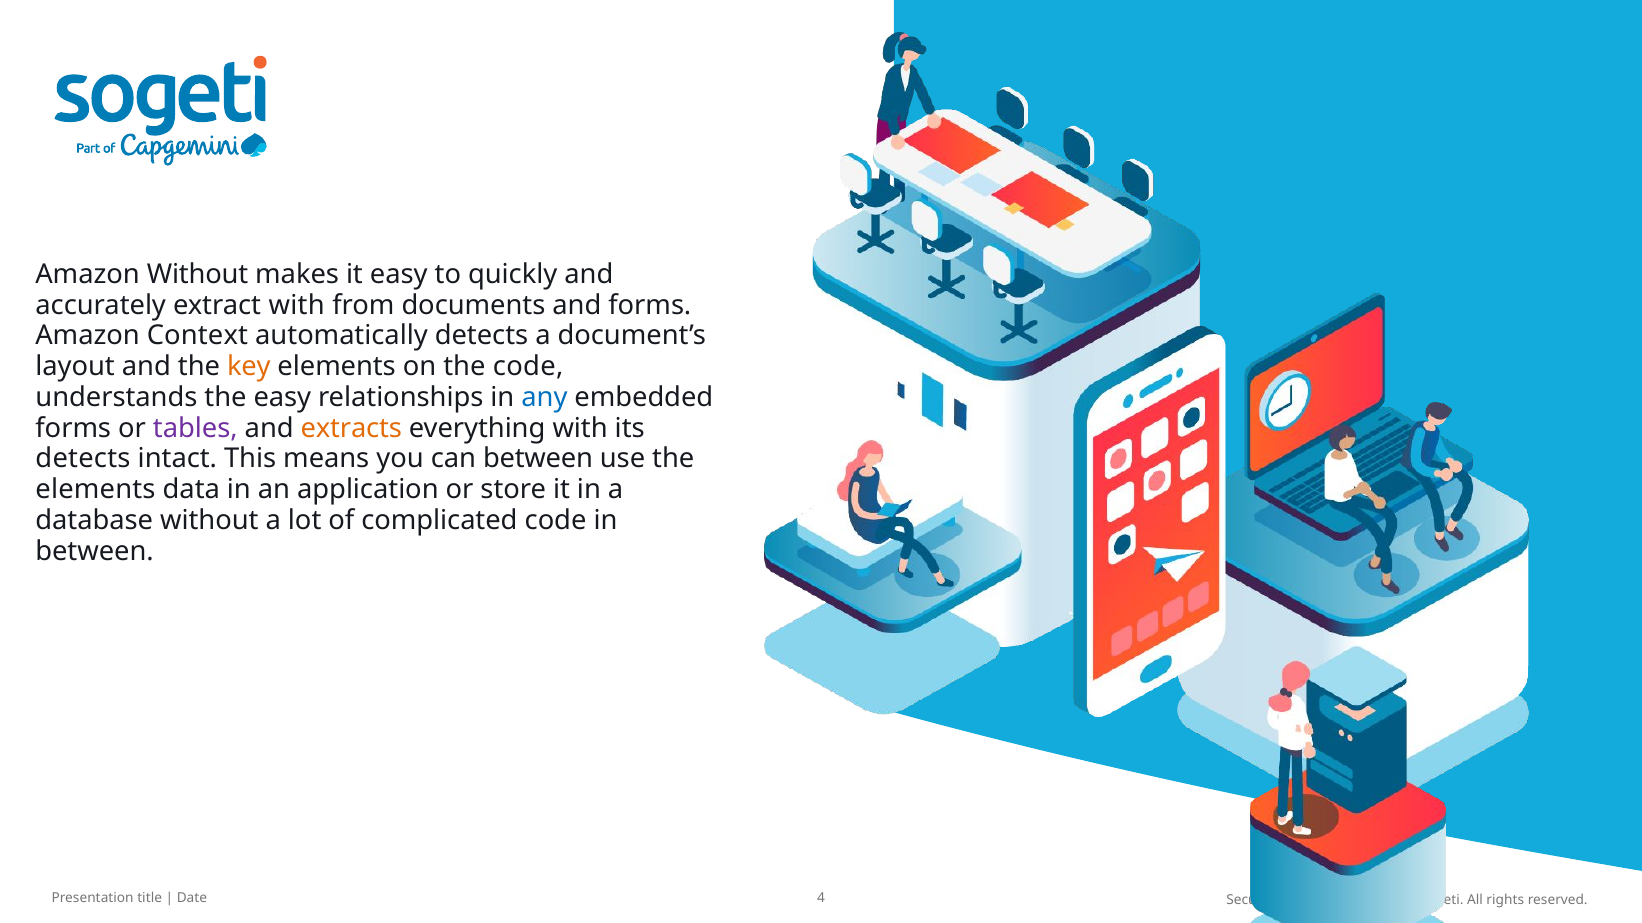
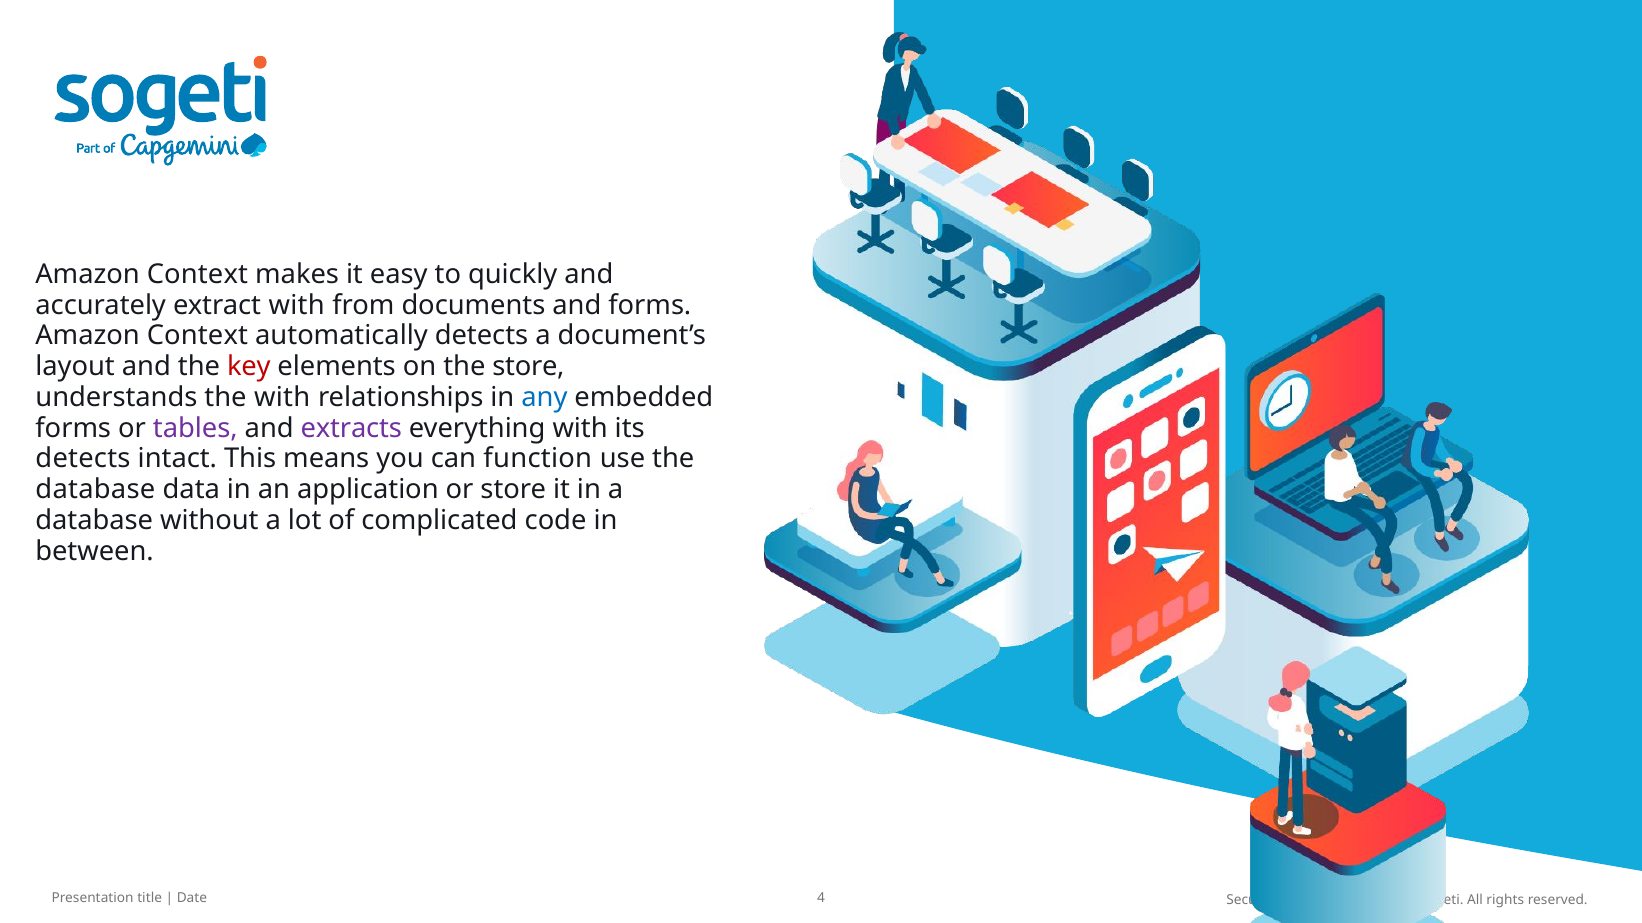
Without: Without -> Context (197, 274)
key colour: orange -> red (249, 367)
the code: code -> store (528, 367)
the easy: easy -> with (282, 398)
extracts colour: orange -> purple (351, 428)
can between: between -> function (538, 459)
elements: elements -> database (95, 490)
